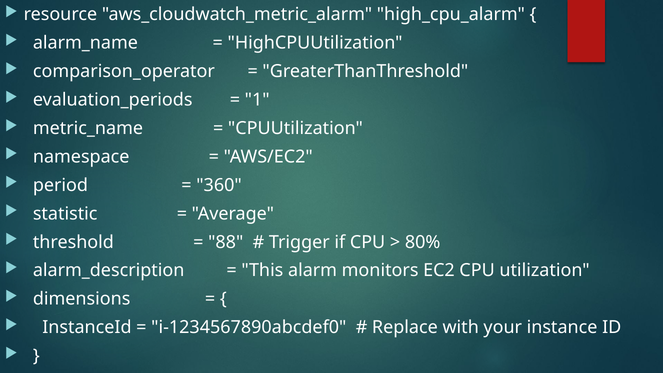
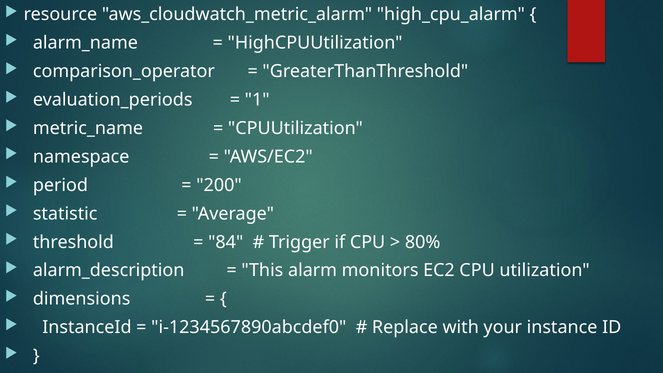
360: 360 -> 200 (219, 185)
88: 88 -> 84 (226, 242)
